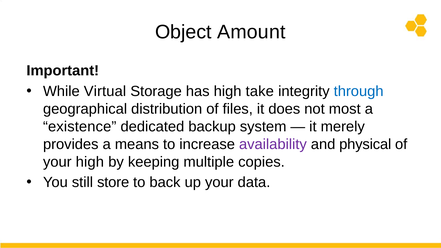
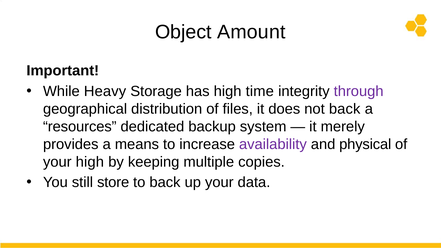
Virtual: Virtual -> Heavy (105, 91)
take: take -> time (260, 91)
through colour: blue -> purple (359, 91)
not most: most -> back (345, 109)
existence: existence -> resources (80, 127)
